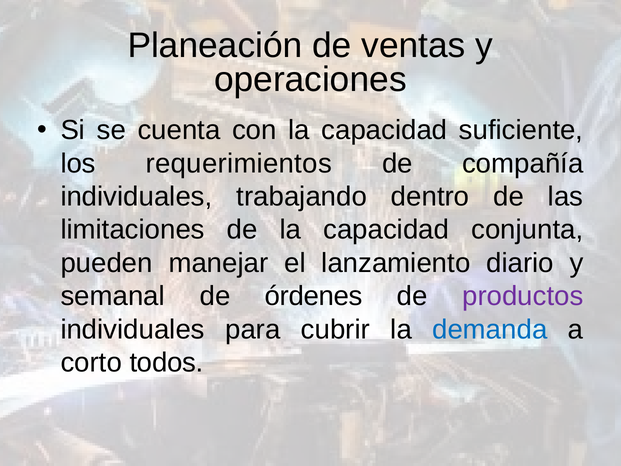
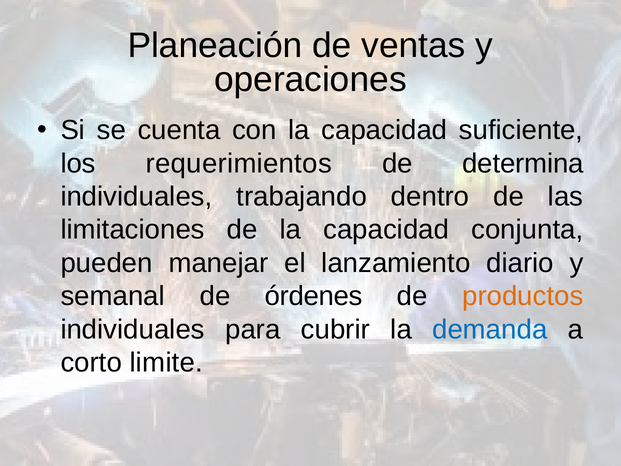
compañía: compañía -> determina (523, 163)
productos colour: purple -> orange (523, 296)
todos: todos -> limite (166, 362)
